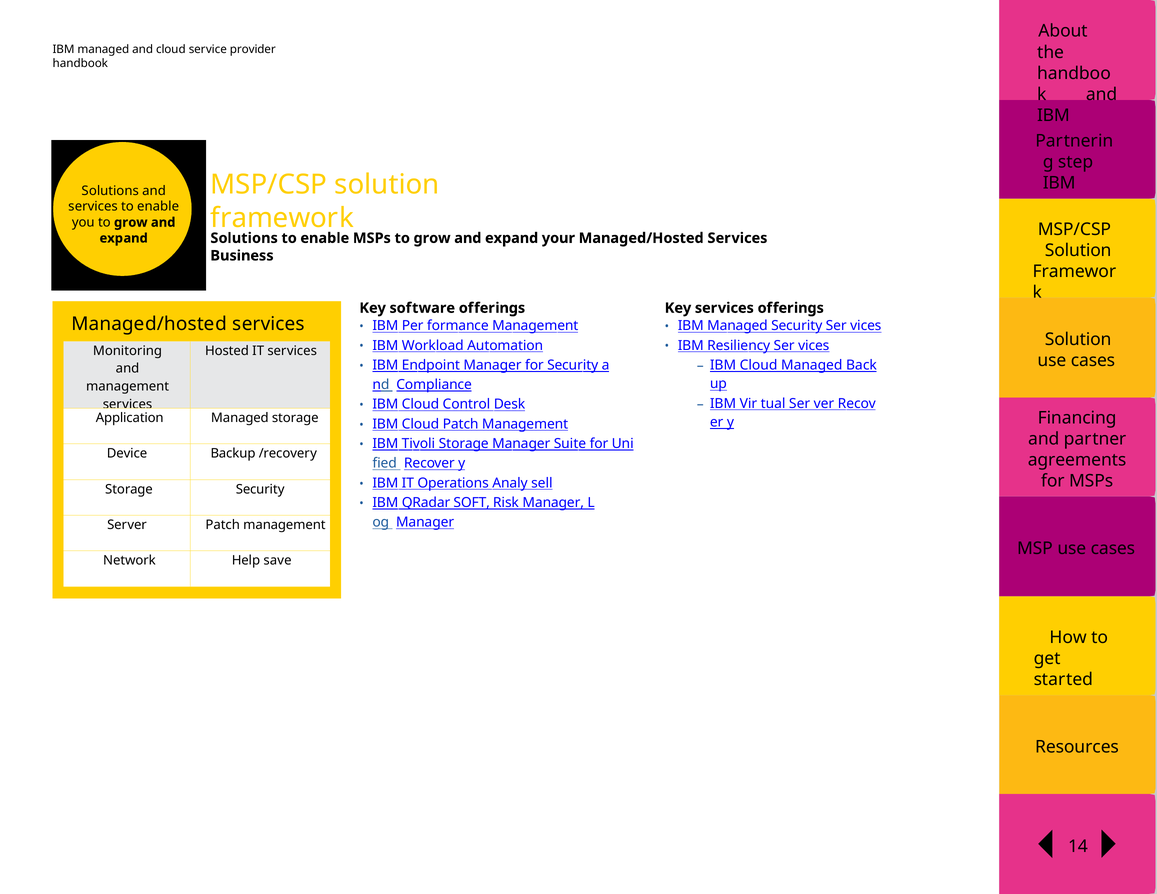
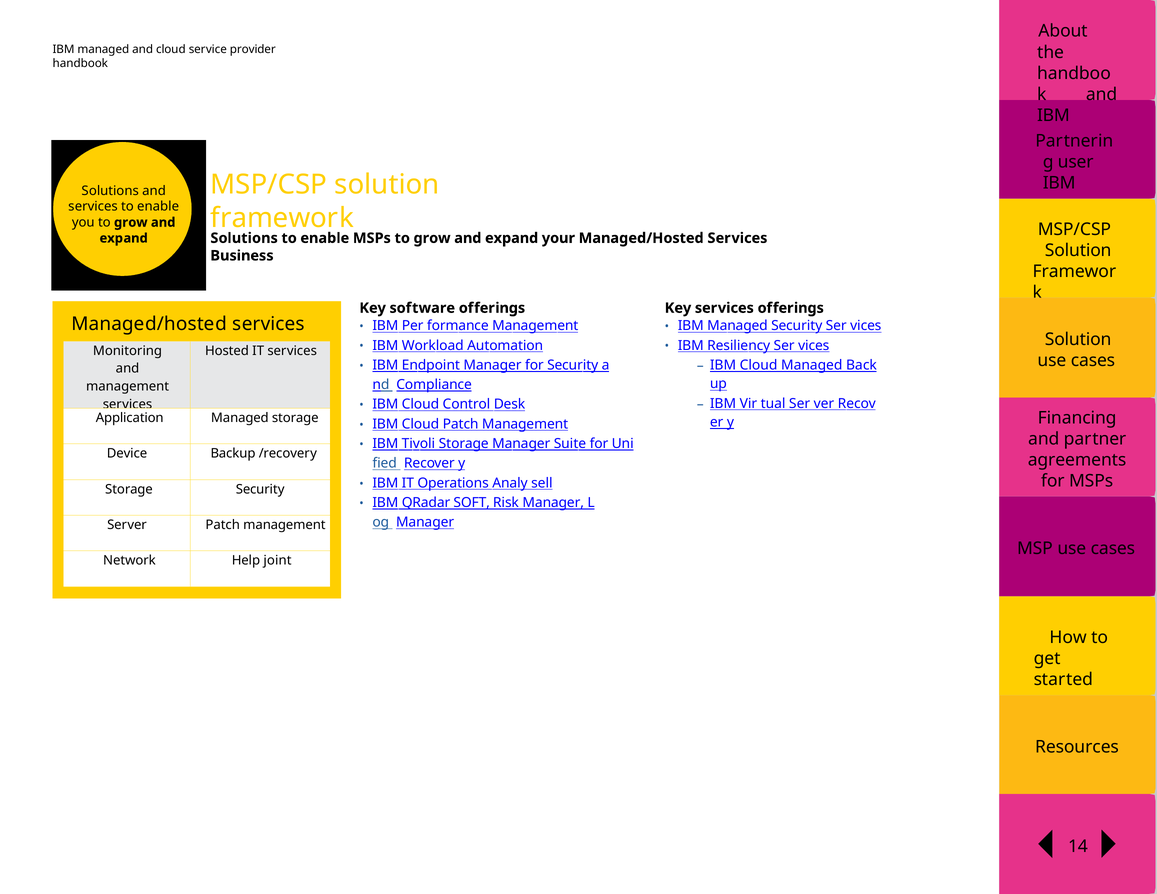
step: step -> user (1076, 162)
save: save -> joint (278, 561)
